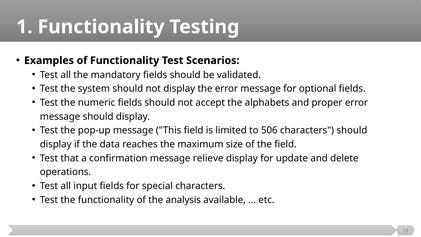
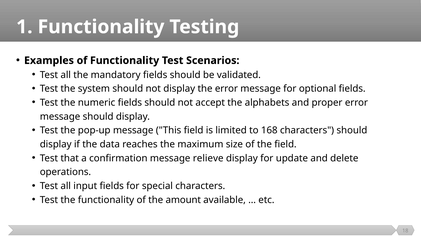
506: 506 -> 168 (269, 130)
analysis: analysis -> amount (183, 200)
